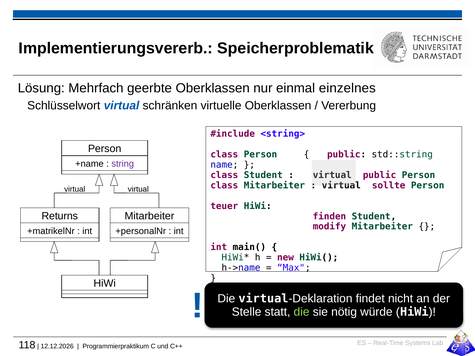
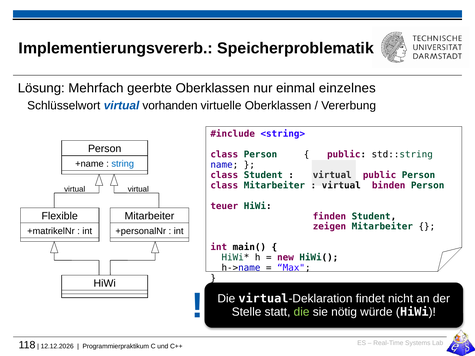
schränken: schränken -> vorhanden (170, 106)
string colour: purple -> blue (123, 164)
sollte: sollte -> binden (389, 186)
Returns: Returns -> Flexible (60, 216)
modify: modify -> zeigen (329, 227)
